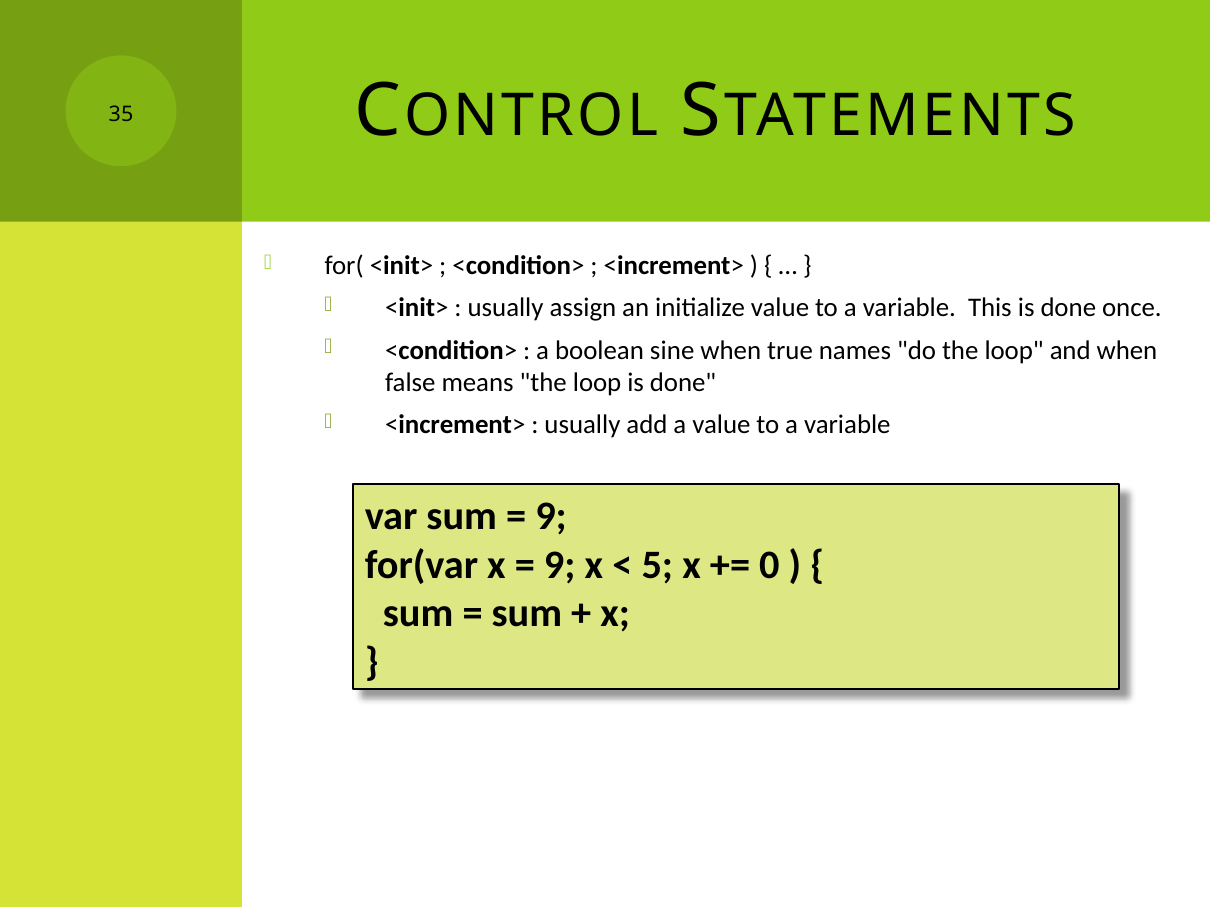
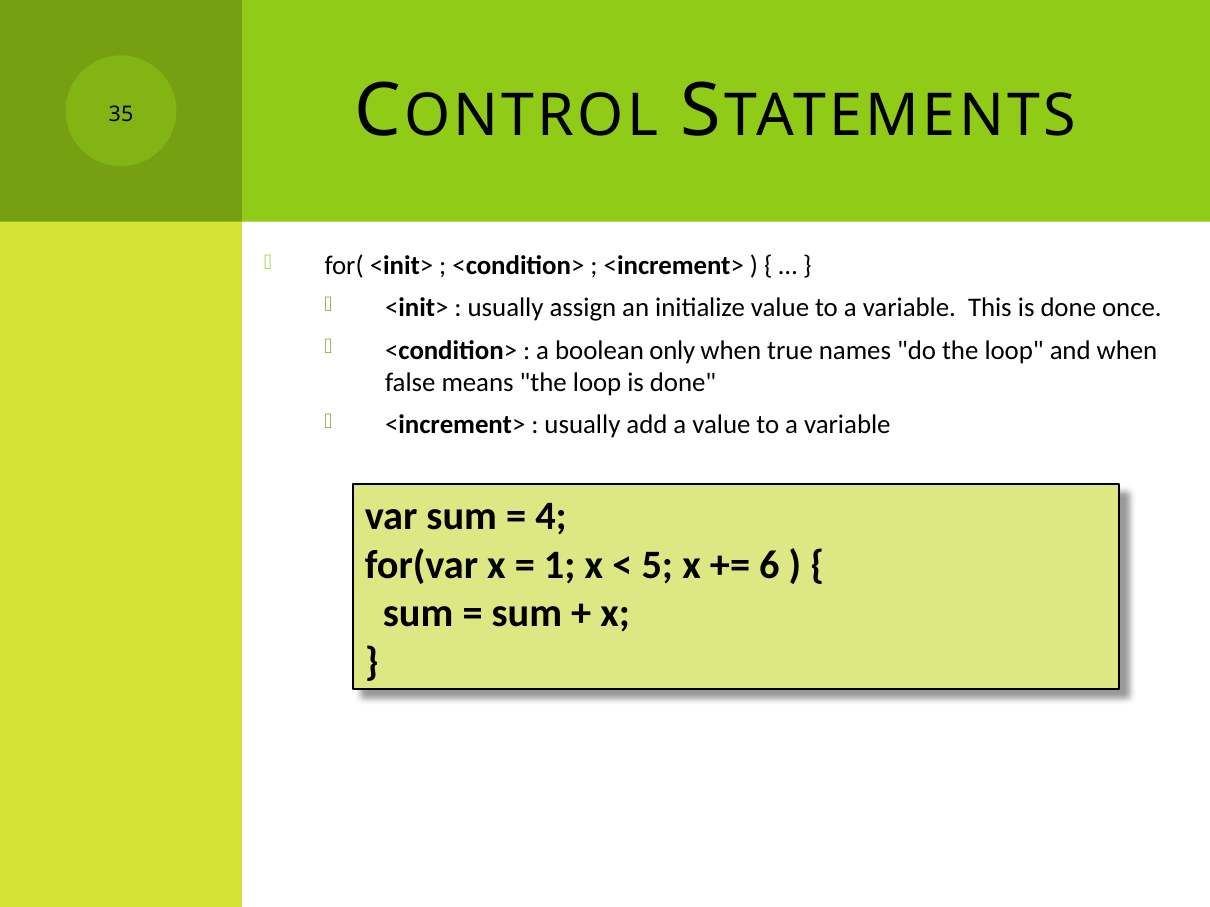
sine: sine -> only (672, 351)
9: 9 -> 4 (551, 517)
9: 9 -> 1 (560, 565)
0: 0 -> 6 (769, 565)
